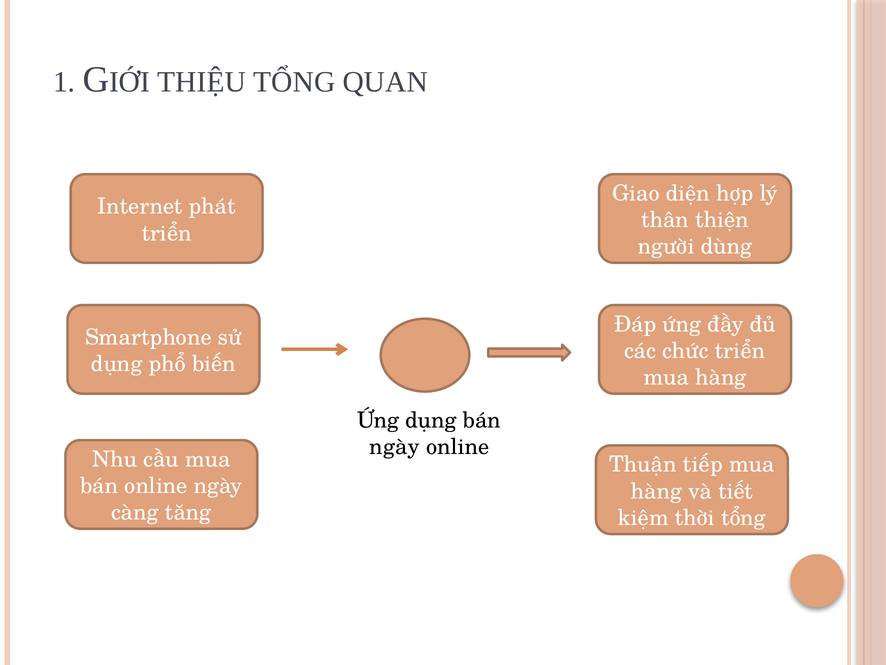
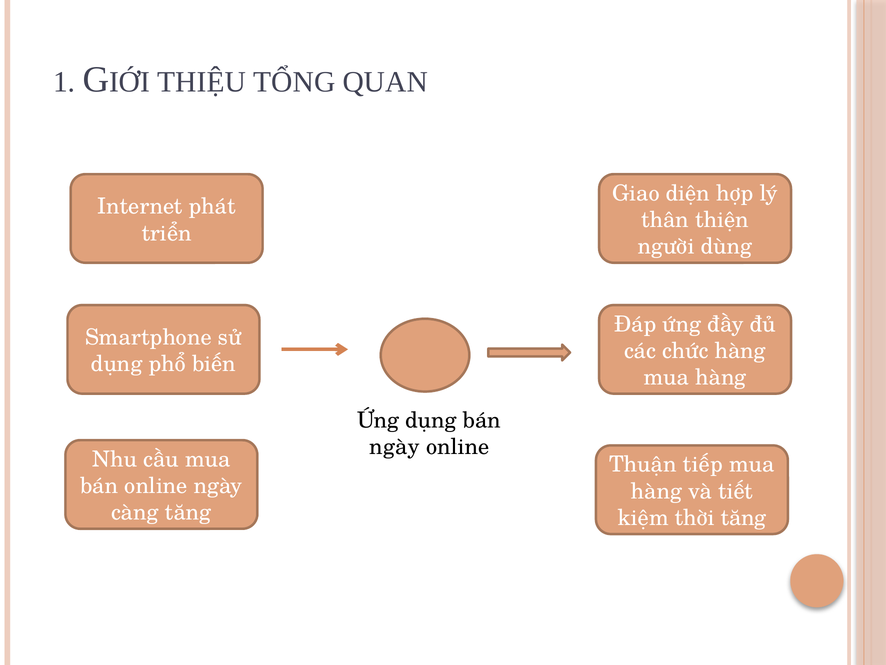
chức triển: triển -> hàng (740, 351)
thời tổng: tổng -> tăng (743, 517)
